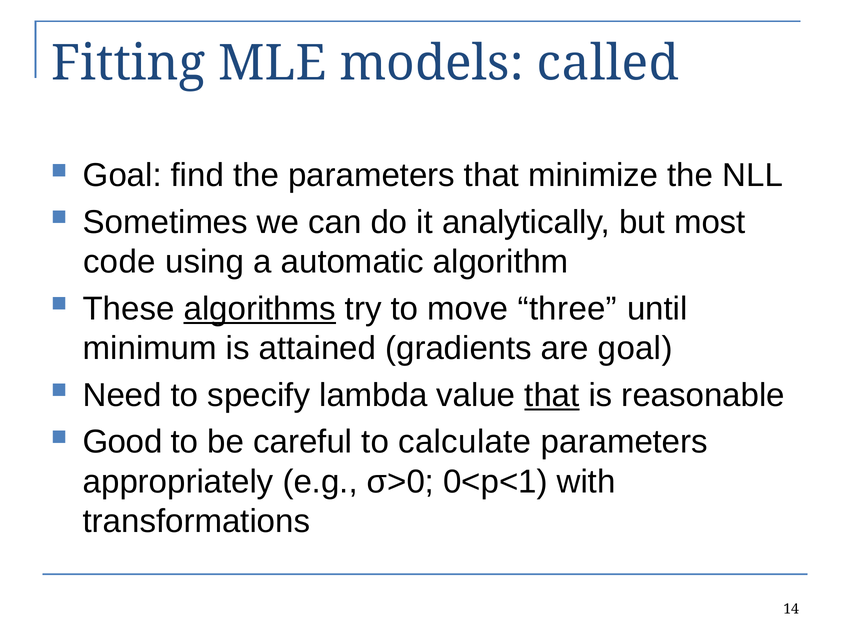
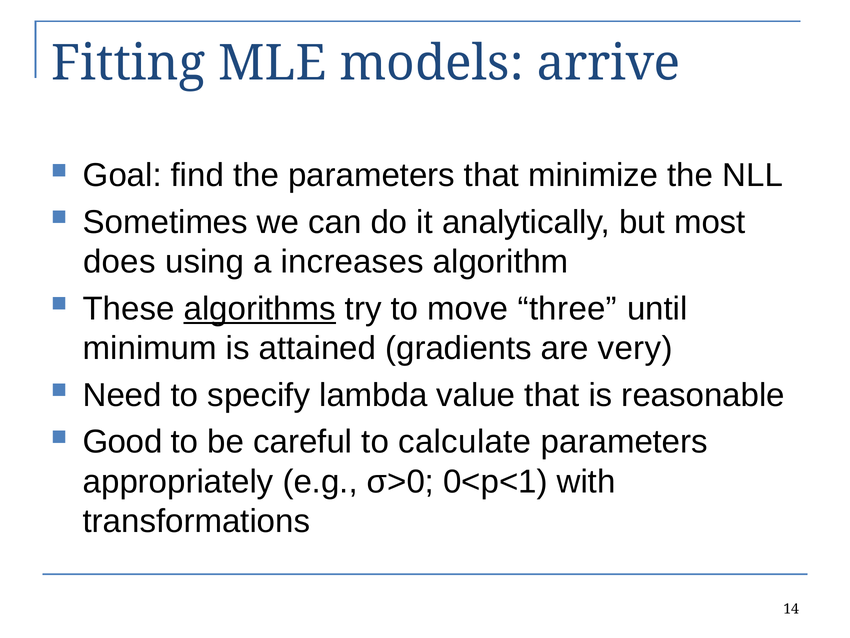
called: called -> arrive (609, 63)
code: code -> does (119, 262)
automatic: automatic -> increases (352, 262)
are goal: goal -> very (635, 348)
that underline: present -> none (552, 395)
